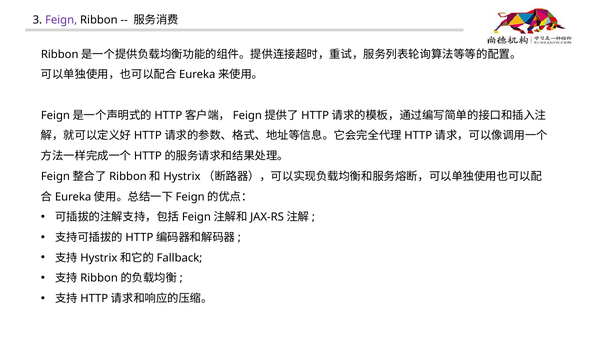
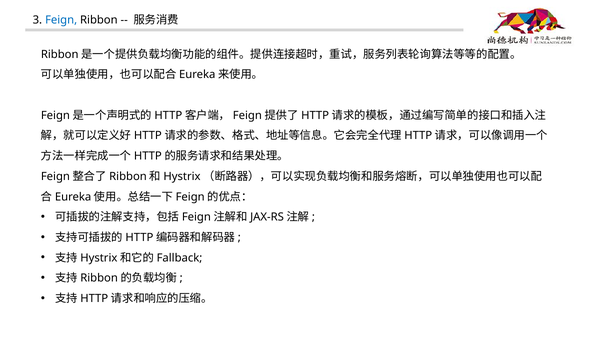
Feign colour: purple -> blue (61, 20)
